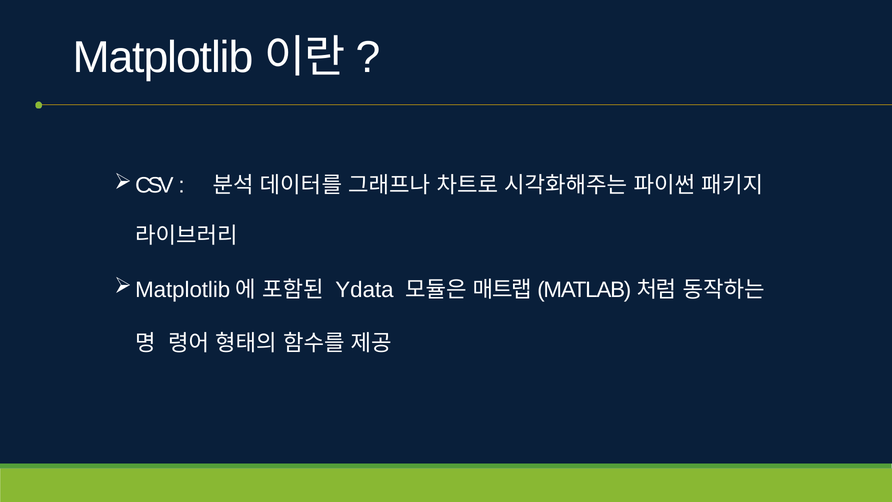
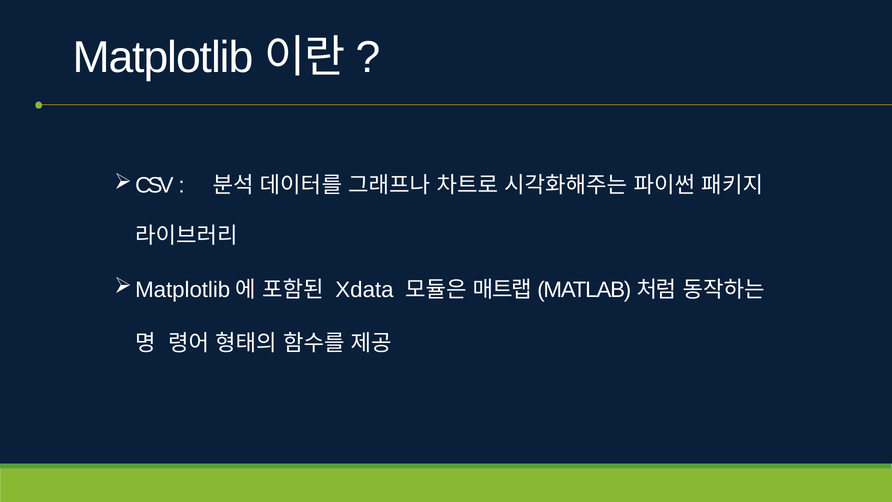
Ydata: Ydata -> Xdata (365, 289)
